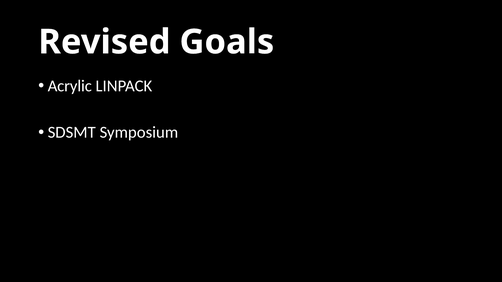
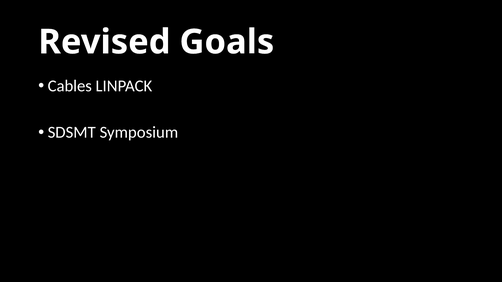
Acrylic: Acrylic -> Cables (70, 86)
